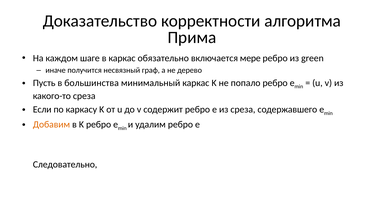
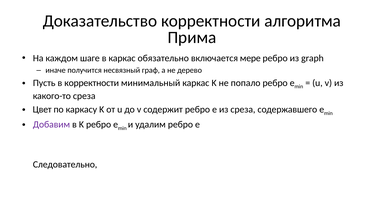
green: green -> graph (312, 58)
в большинства: большинства -> корректности (92, 83)
Если: Если -> Цвет (42, 109)
Добавим colour: orange -> purple (51, 124)
